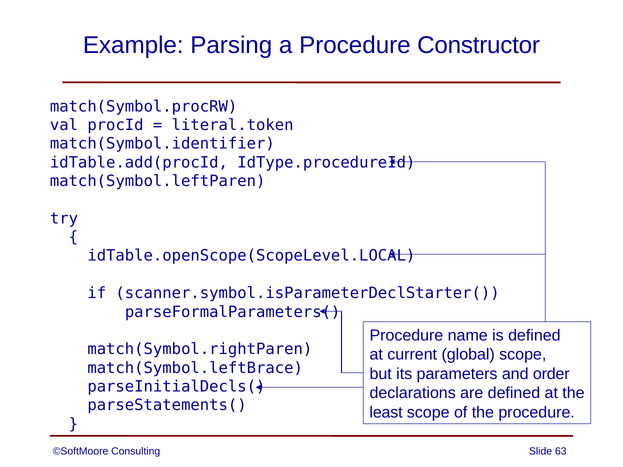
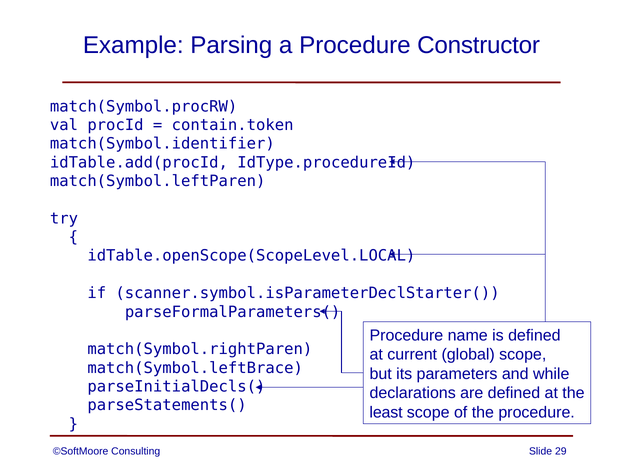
literal.token: literal.token -> contain.token (233, 125)
order: order -> while (551, 374)
63: 63 -> 29 (561, 451)
